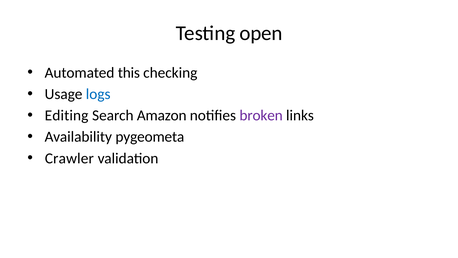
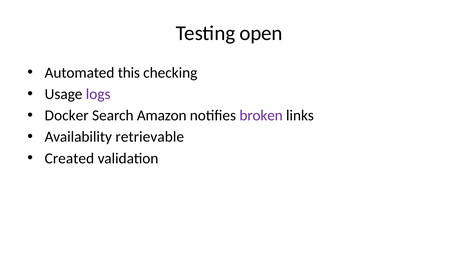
logs colour: blue -> purple (98, 94)
Editing: Editing -> Docker (67, 115)
pygeometa: pygeometa -> retrievable (150, 137)
Crawler: Crawler -> Created (69, 158)
